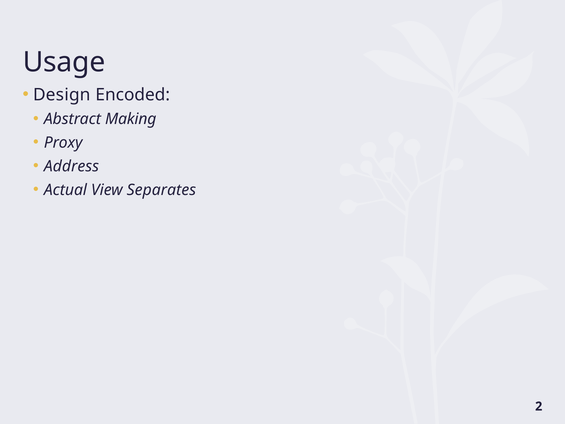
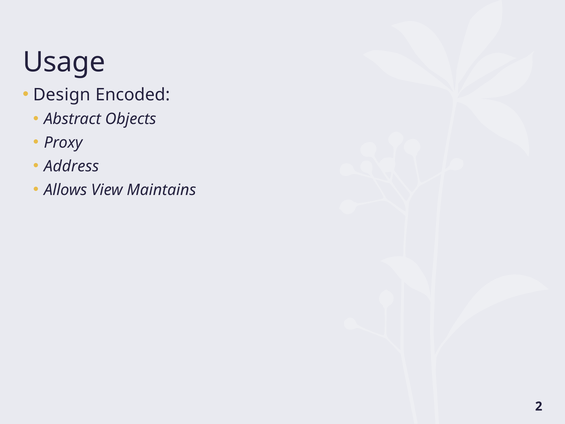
Making: Making -> Objects (131, 119)
Actual: Actual -> Allows (65, 190)
Separates: Separates -> Maintains (161, 190)
